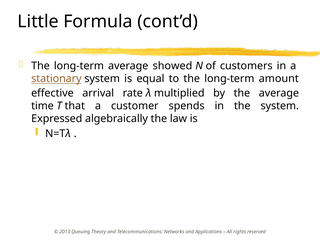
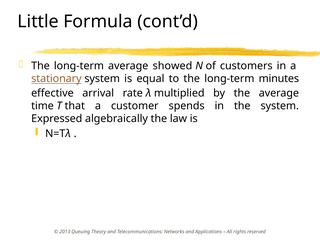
amount: amount -> minutes (279, 79)
